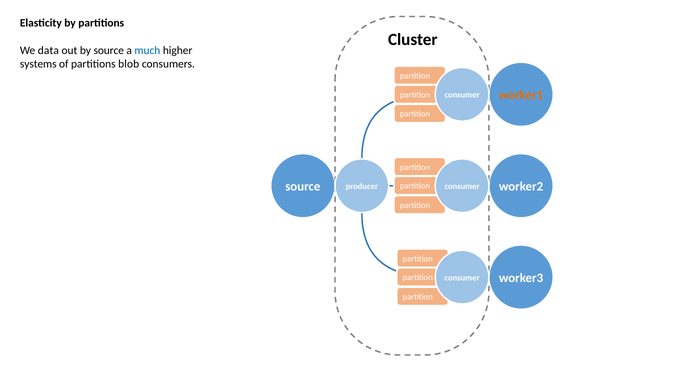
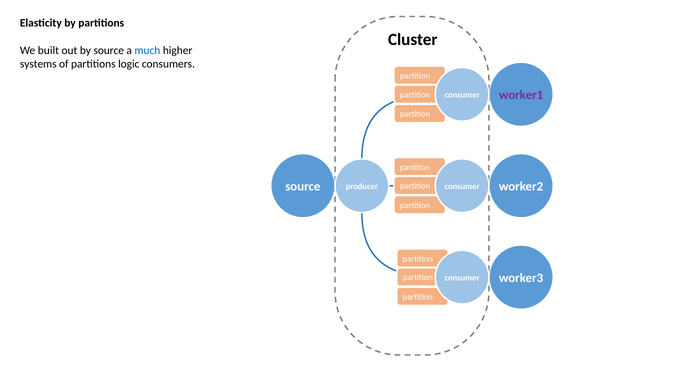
data: data -> built (48, 51)
blob: blob -> logic (129, 64)
worker1 colour: orange -> purple (521, 95)
